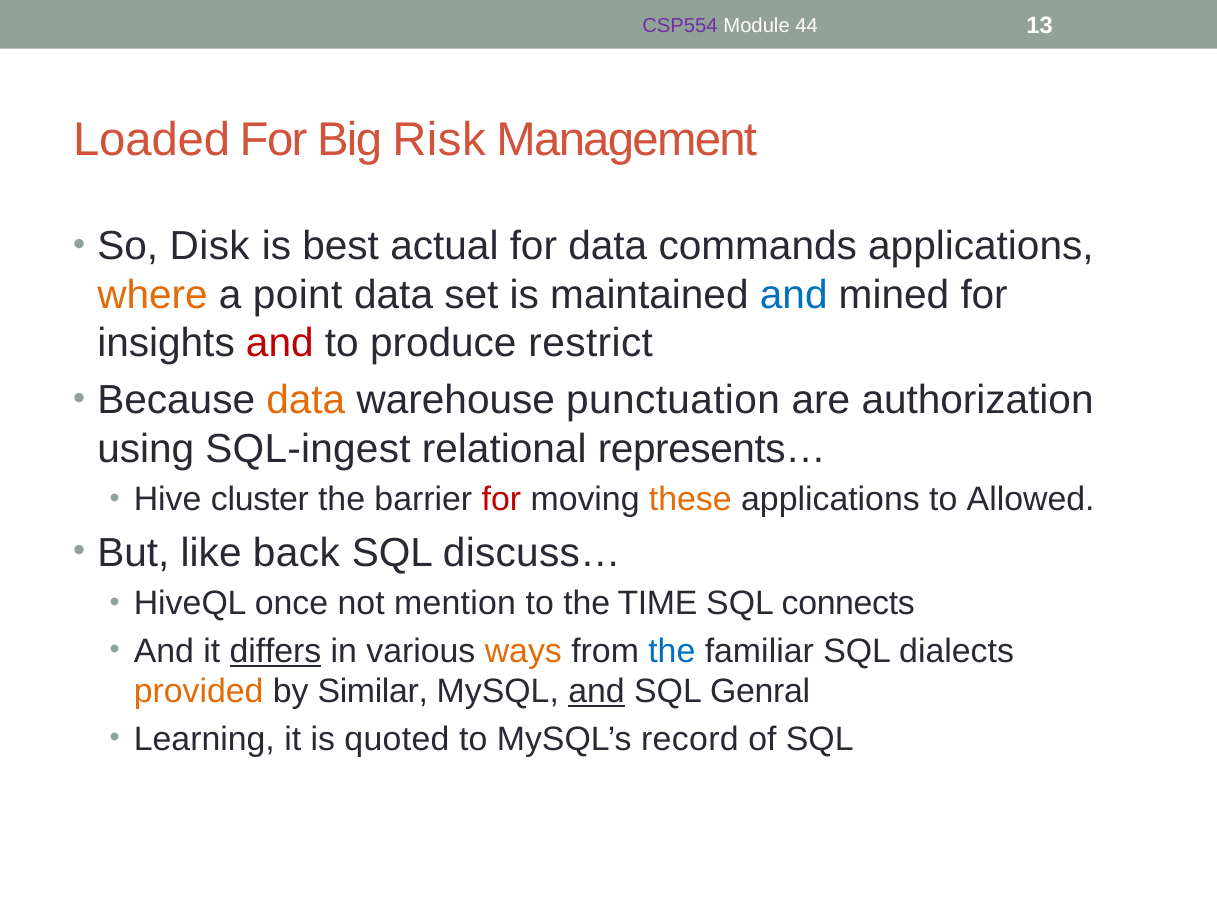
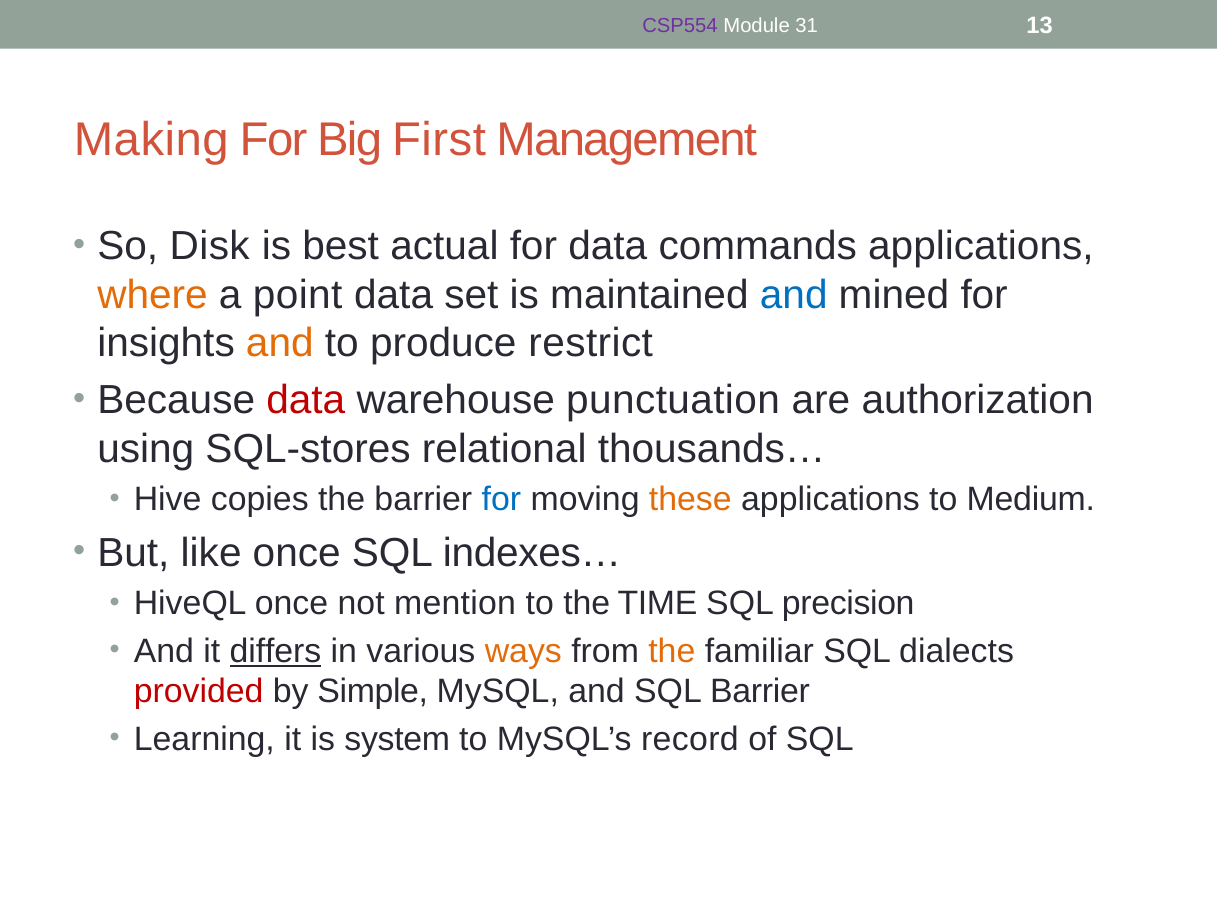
44: 44 -> 31 (807, 26)
Loaded: Loaded -> Making (151, 140)
Risk: Risk -> First (439, 140)
and colour: red -> orange (280, 344)
data colour: orange -> red (306, 400)
SQL-ingest: SQL-ingest -> SQL-stores (308, 449)
represents…: represents… -> thousands… (712, 449)
cluster: cluster -> copies (260, 500)
for colour: red -> blue (501, 500)
Allowed: Allowed -> Medium (1031, 500)
like back: back -> once (297, 553)
discuss…: discuss… -> indexes… (532, 553)
connects: connects -> precision (848, 604)
the colour: blue -> orange (672, 652)
provided colour: orange -> red (199, 692)
Similar: Similar -> Simple (373, 692)
and underline: present -> none (597, 692)
SQL Genral: Genral -> Barrier (760, 692)
quoted: quoted -> system (397, 740)
